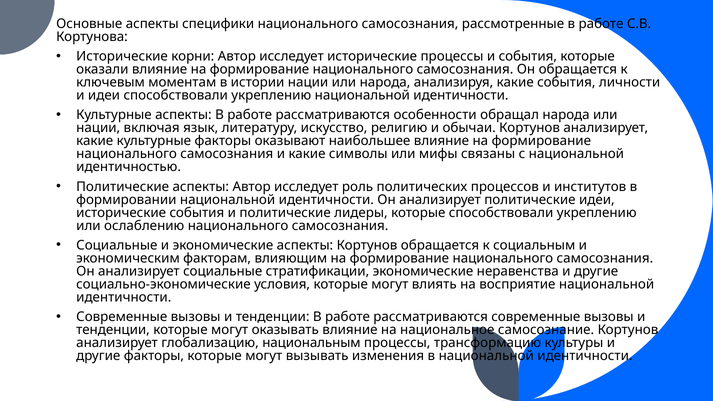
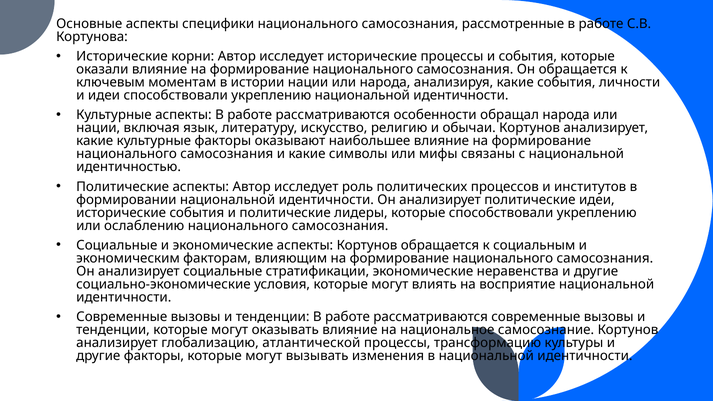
национальным: национальным -> атлантической (311, 343)
